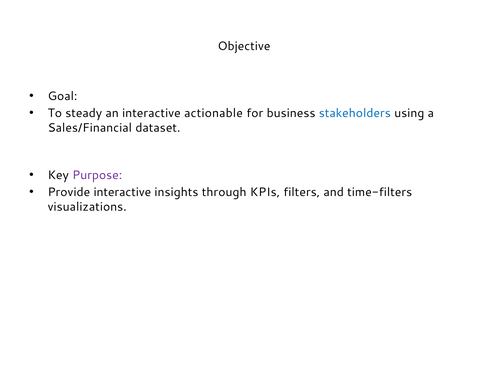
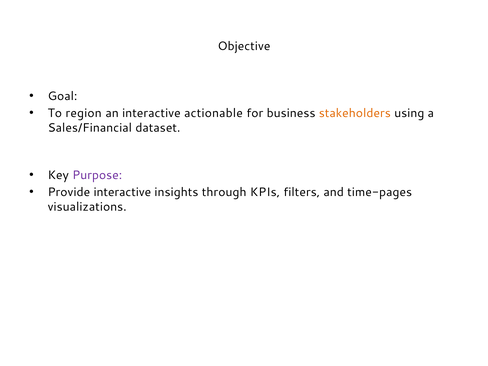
steady: steady -> region (84, 113)
stakeholders colour: blue -> orange (355, 113)
time-filters: time-filters -> time-pages (380, 192)
